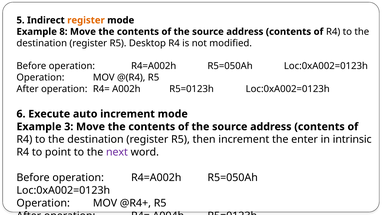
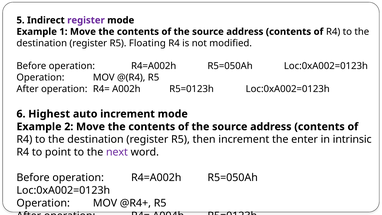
register colour: orange -> purple (86, 20)
8: 8 -> 1 (63, 32)
Desktop: Desktop -> Floating (147, 43)
Execute: Execute -> Highest (49, 114)
3: 3 -> 2 (69, 127)
